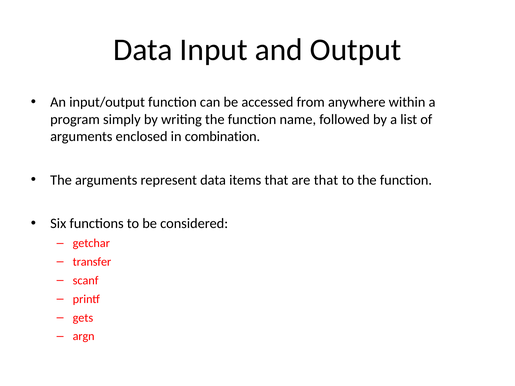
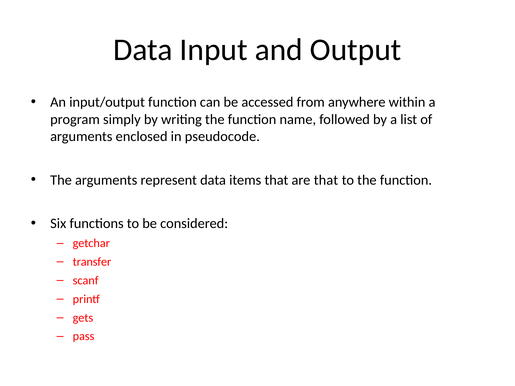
combination: combination -> pseudocode (222, 137)
argn: argn -> pass (84, 336)
